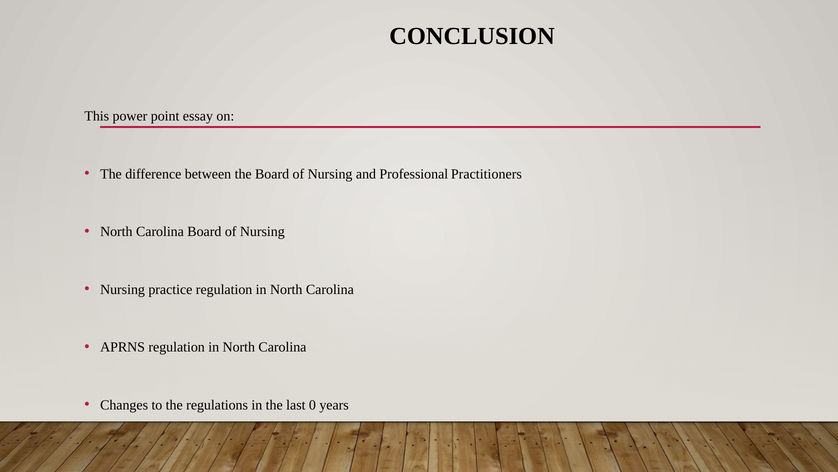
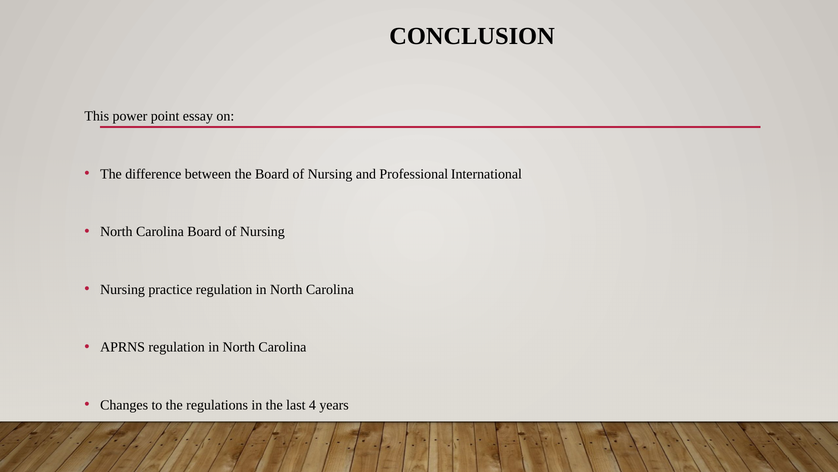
Practitioners: Practitioners -> International (486, 174)
0: 0 -> 4 (312, 404)
